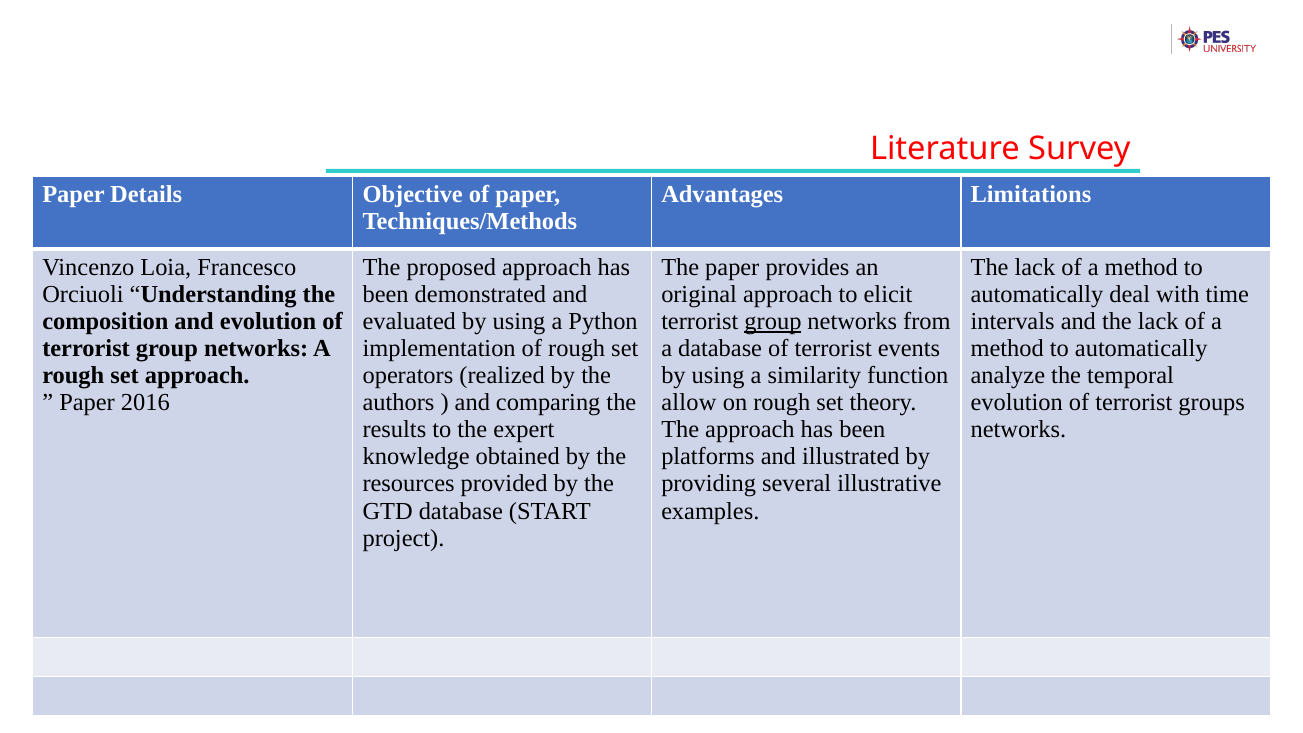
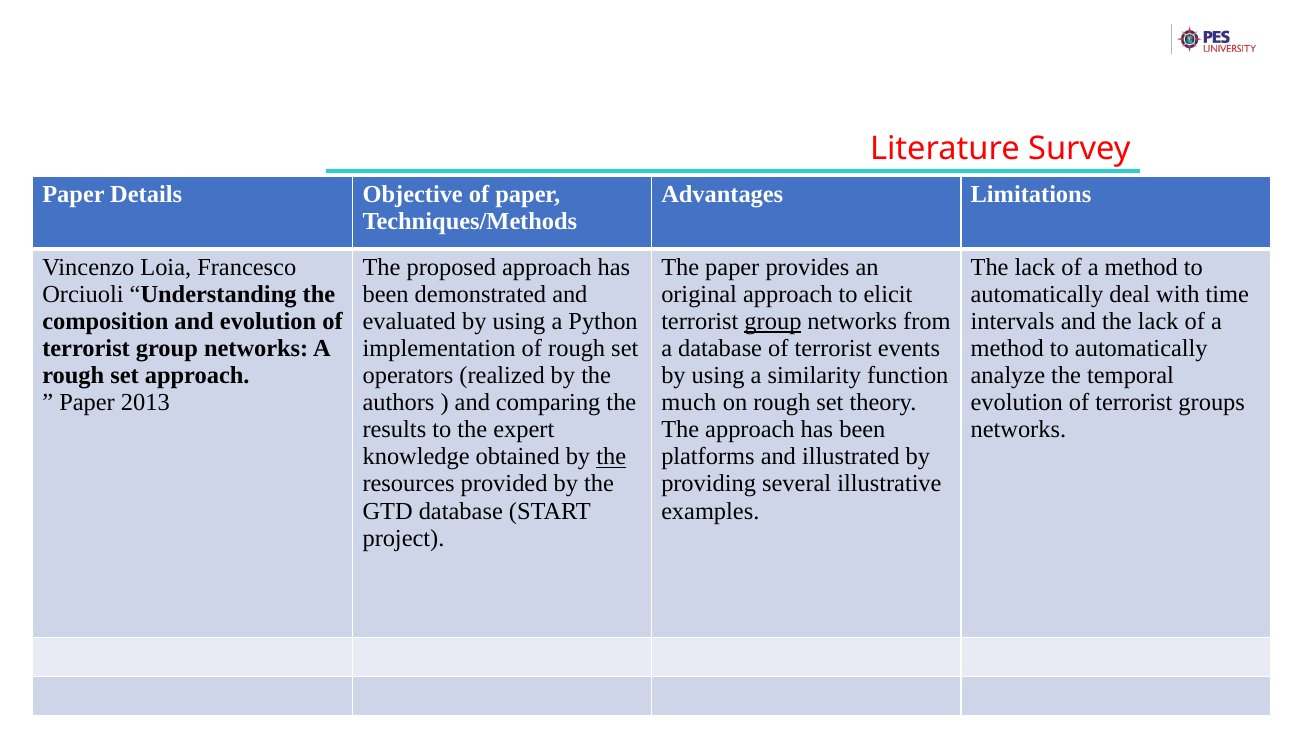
2016: 2016 -> 2013 (145, 403)
allow: allow -> much (689, 403)
the underline: none -> present (611, 457)
